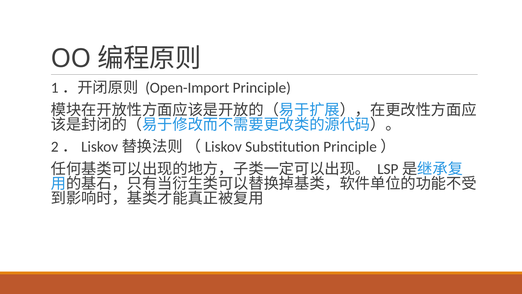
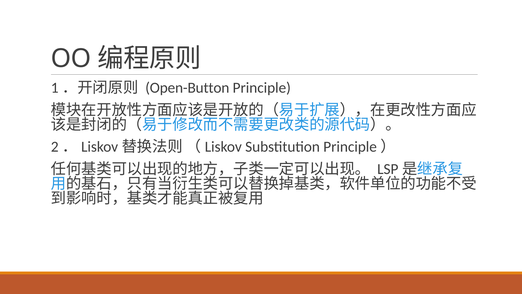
Open-Import: Open-Import -> Open-Button (187, 88)
